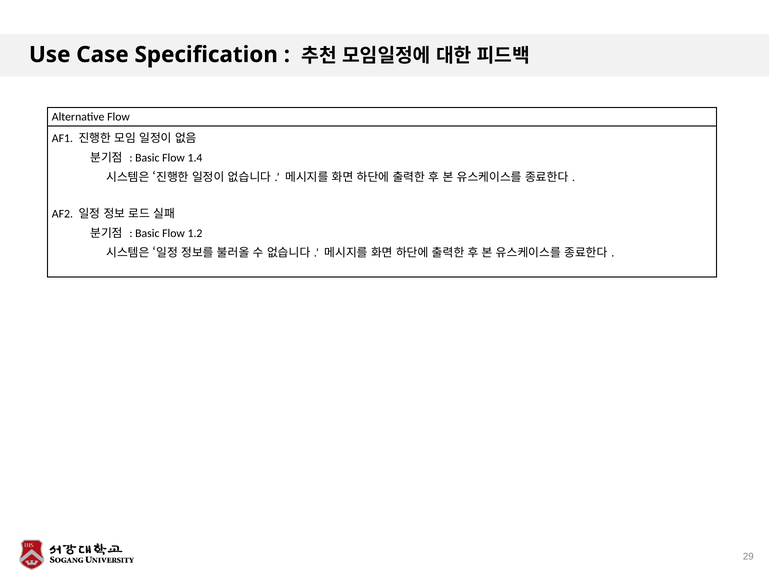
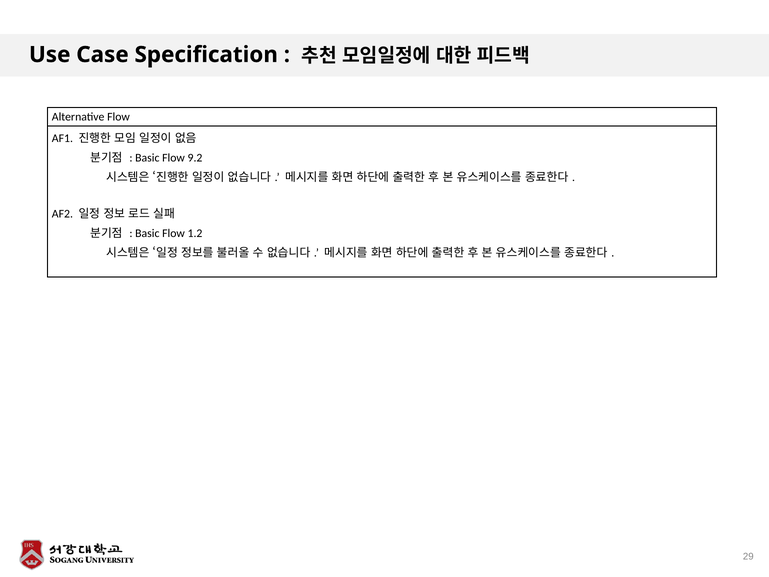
1.4: 1.4 -> 9.2 (195, 158)
